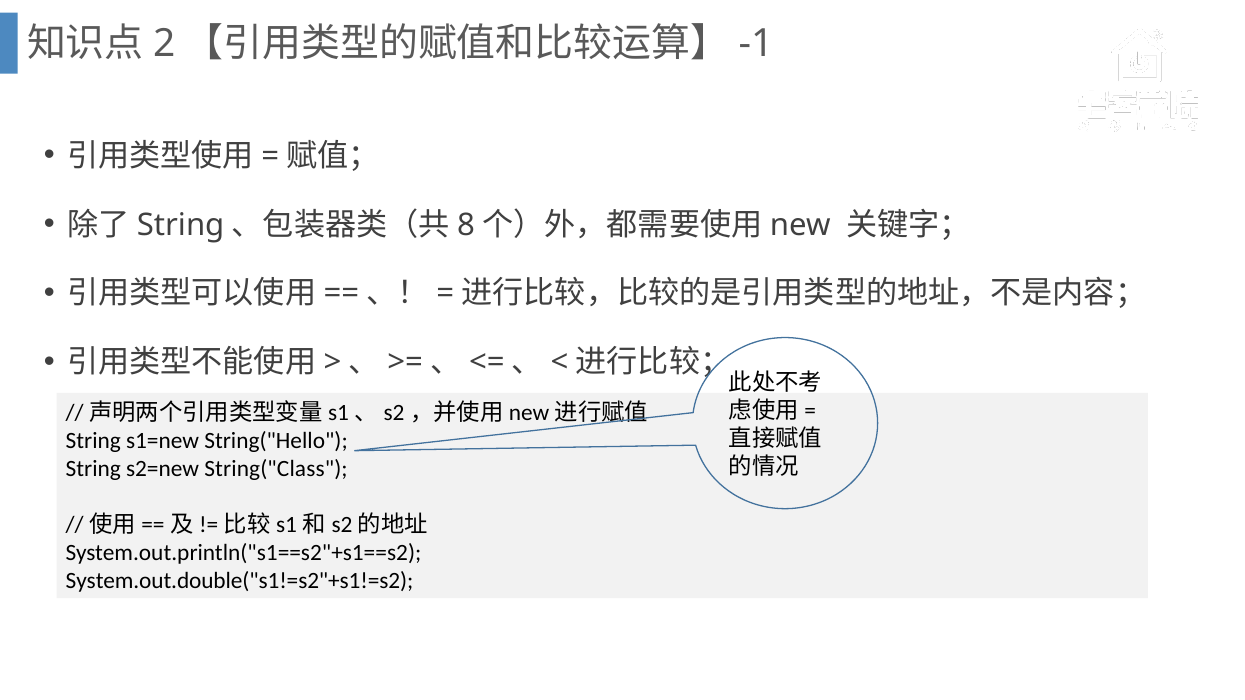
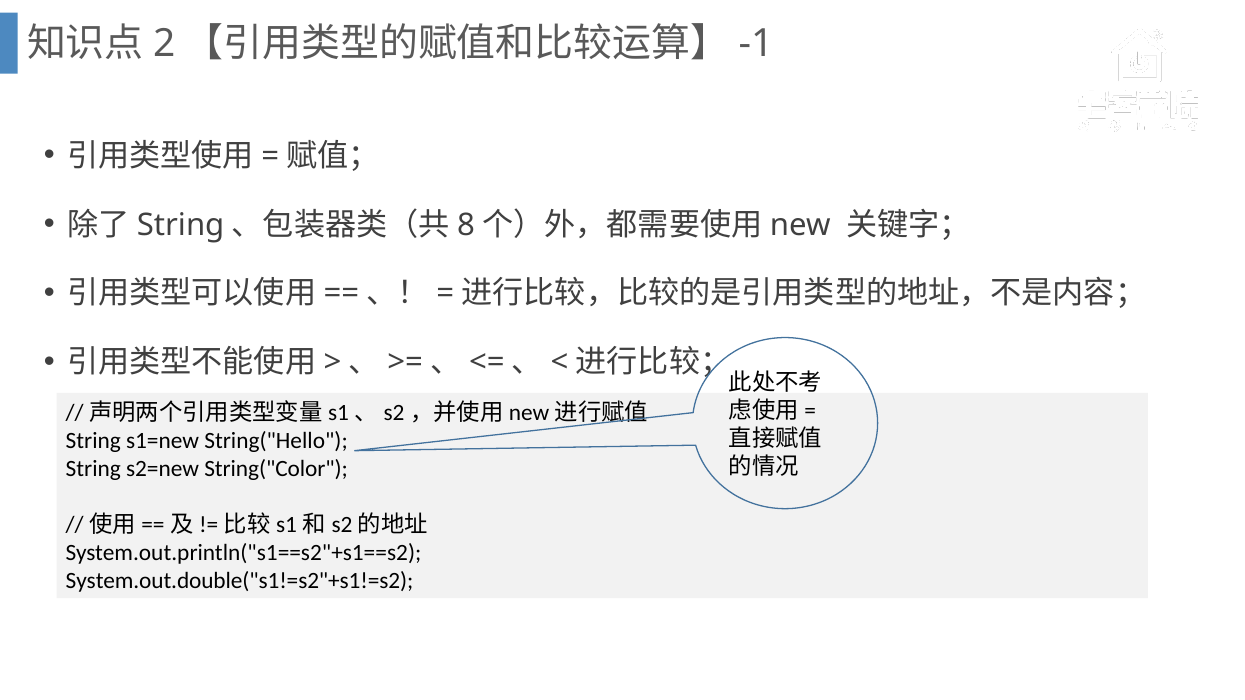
String("Class: String("Class -> String("Color (276, 469)
